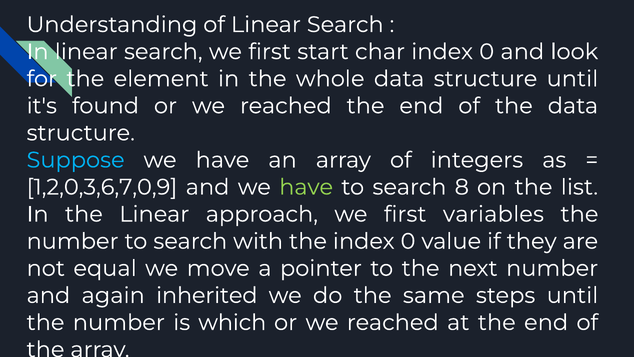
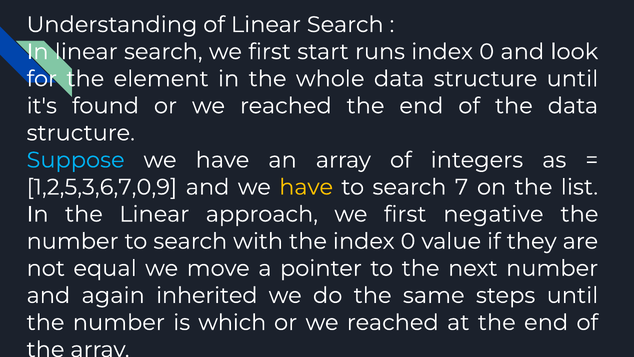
char: char -> runs (380, 52)
1,2,0,3,6,7,0,9: 1,2,0,3,6,7,0,9 -> 1,2,5,3,6,7,0,9 (102, 187)
have colour: light green -> yellow (306, 187)
8: 8 -> 7 (462, 187)
variables: variables -> negative (493, 214)
